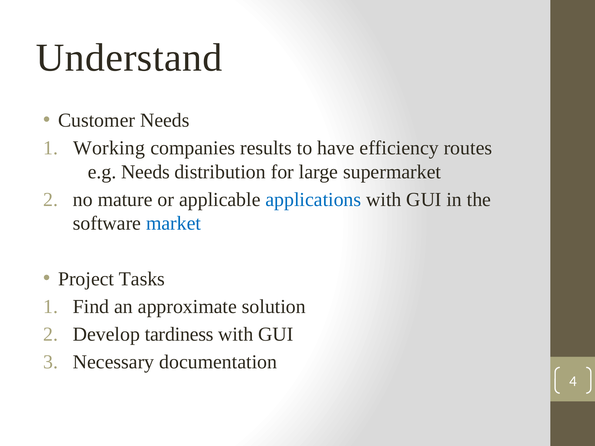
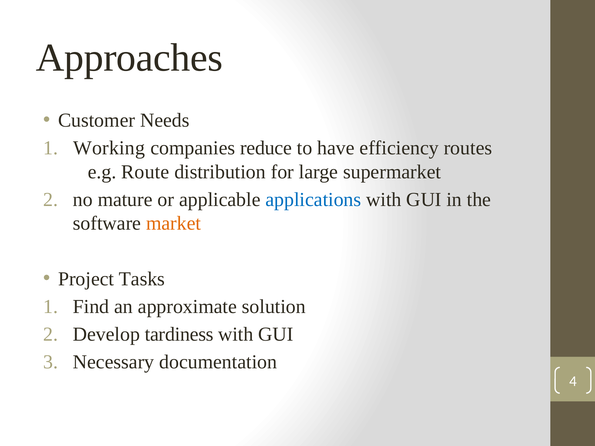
Understand: Understand -> Approaches (129, 58)
results: results -> reduce (266, 148)
e.g Needs: Needs -> Route (145, 172)
market colour: blue -> orange (174, 224)
